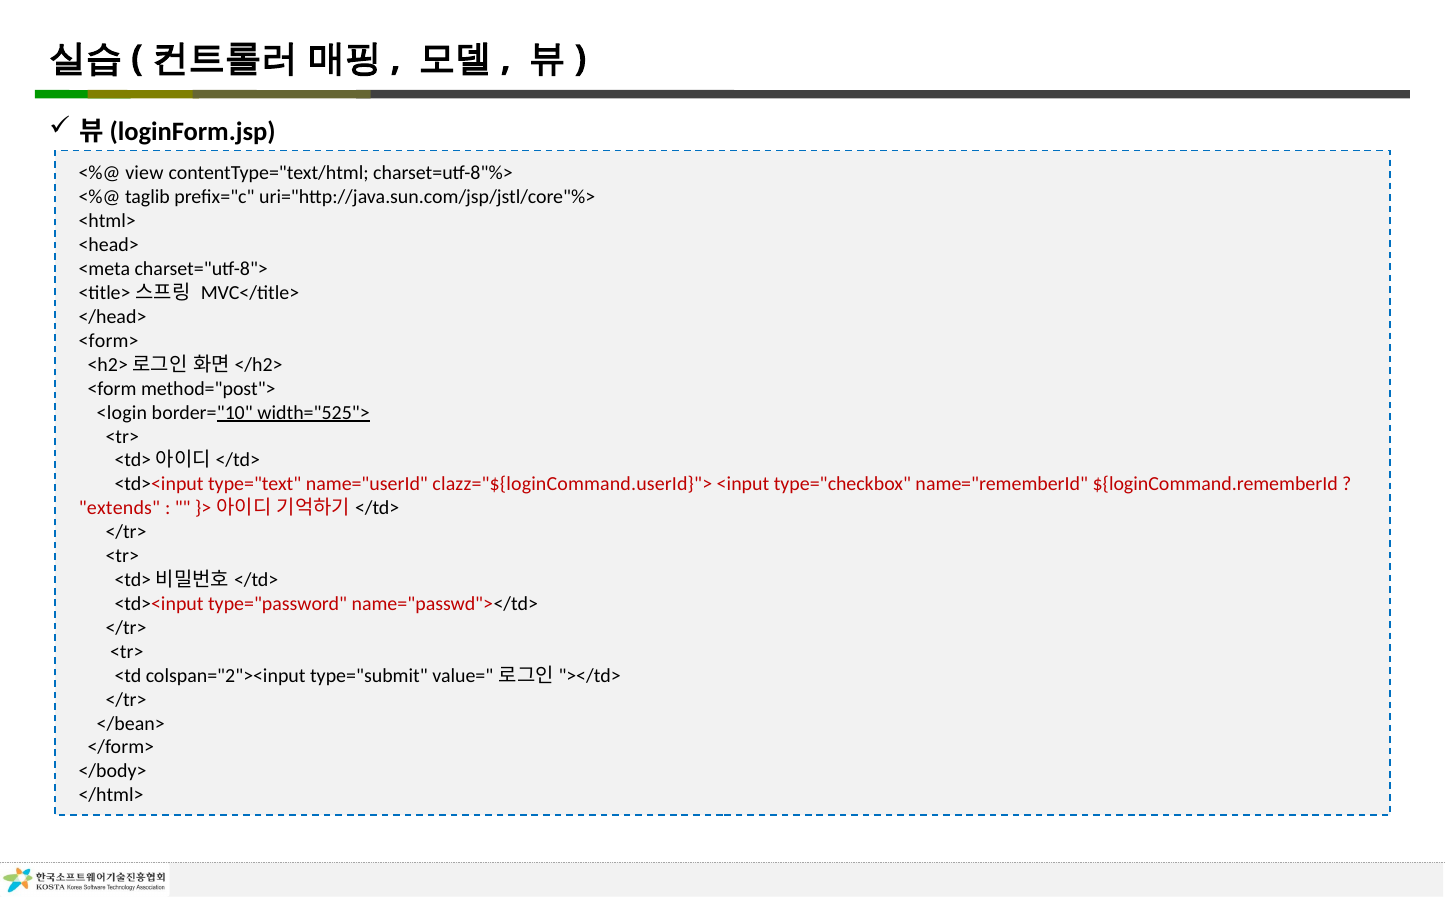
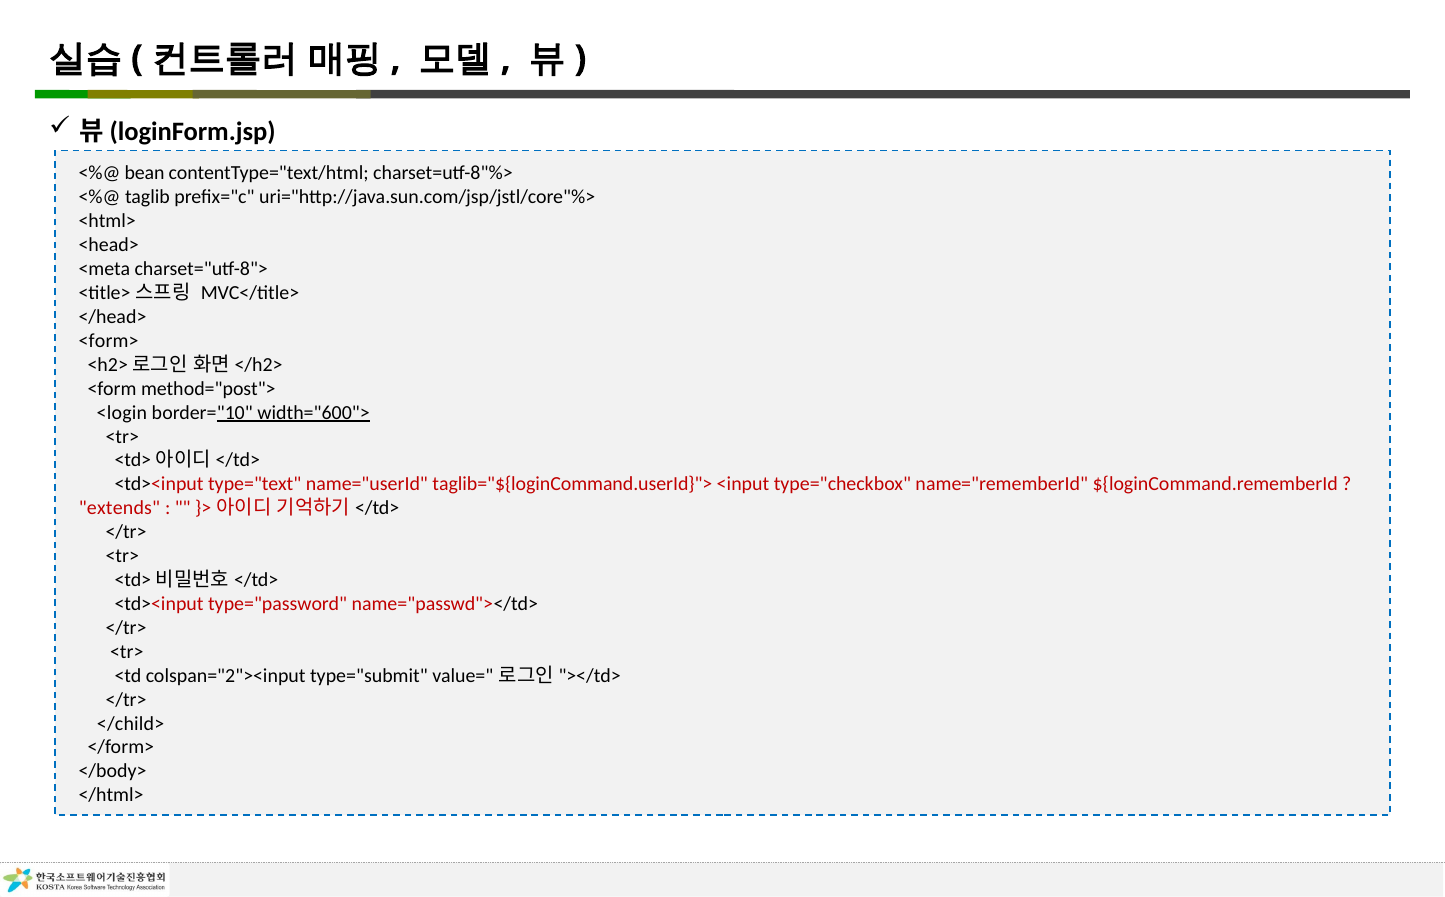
view: view -> bean (145, 173)
width="525">: width="525"> -> width="600"> (314, 412)
clazz="${loginCommand.userId}">: clazz="${loginCommand.userId}"> -> taglib="${loginCommand.userId}"> (572, 484)
</bean>: </bean> -> </child> (131, 723)
